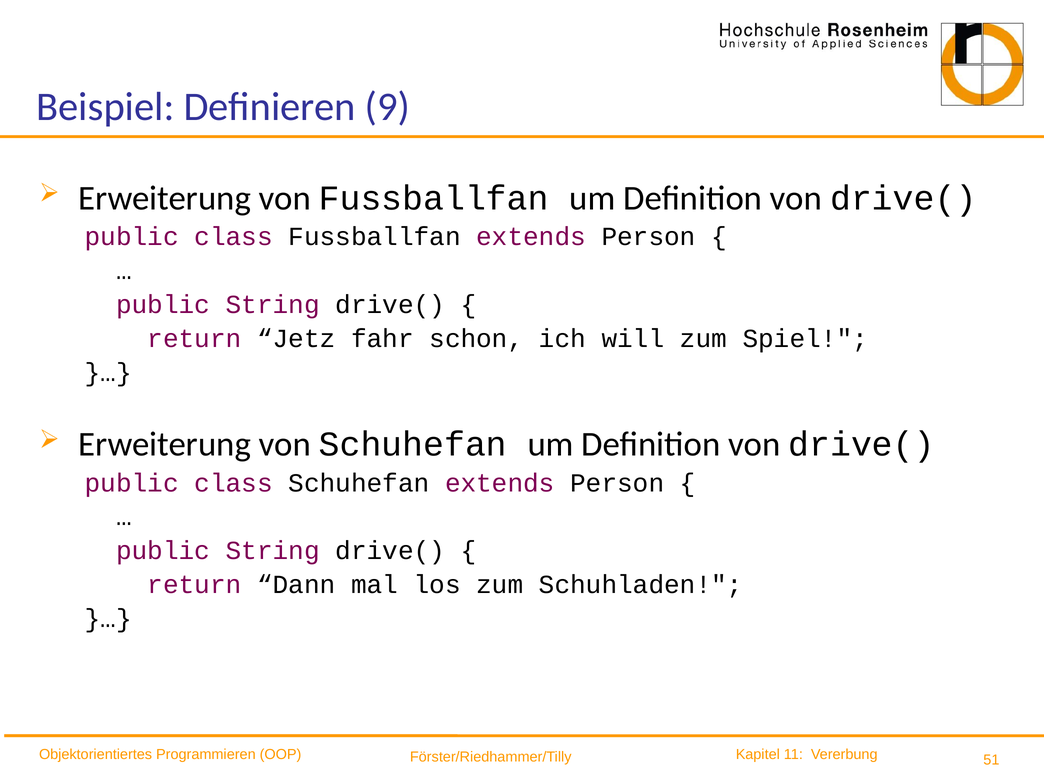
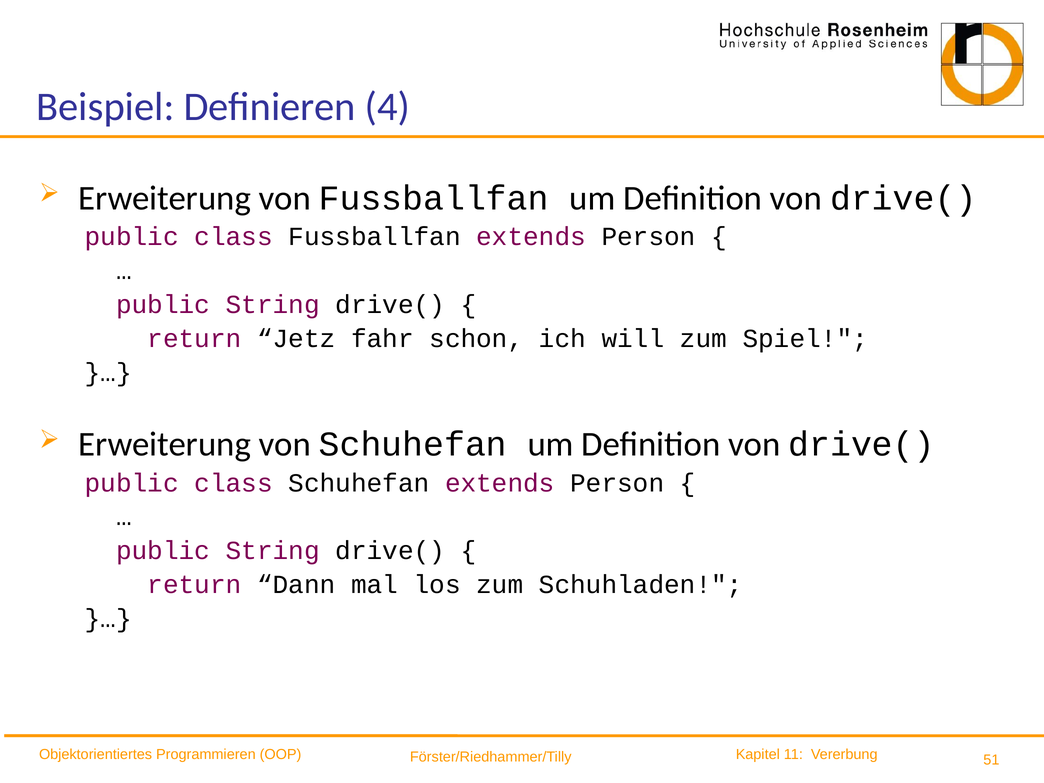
9: 9 -> 4 (387, 107)
